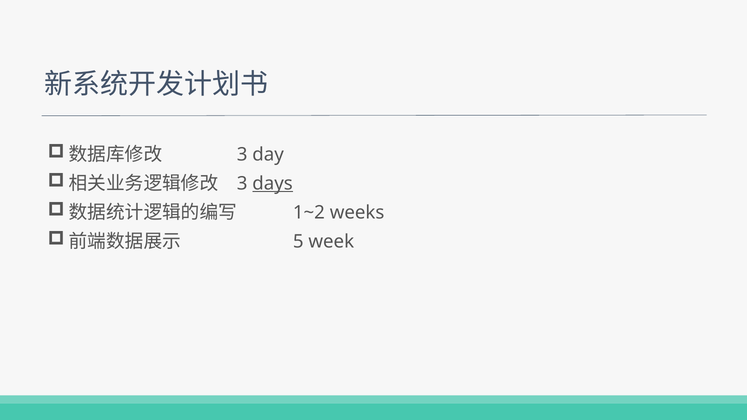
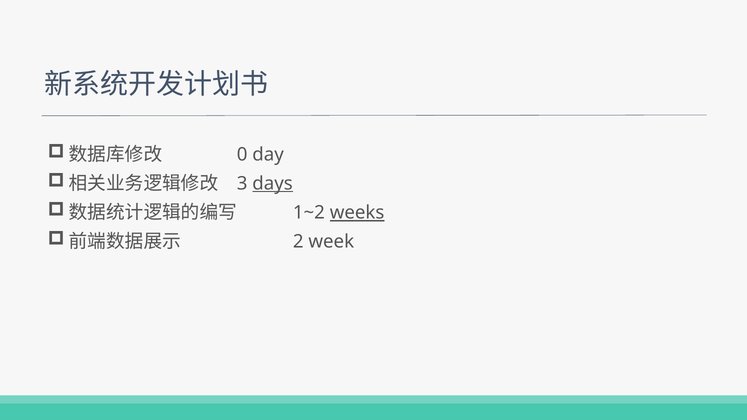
3: 3 -> 0 (242, 155)
weeks underline: none -> present (357, 213)
5: 5 -> 2 (298, 242)
